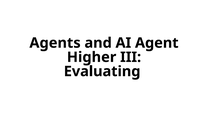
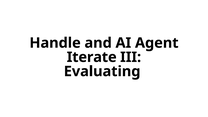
Agents: Agents -> Handle (55, 43)
Higher: Higher -> Iterate (92, 57)
